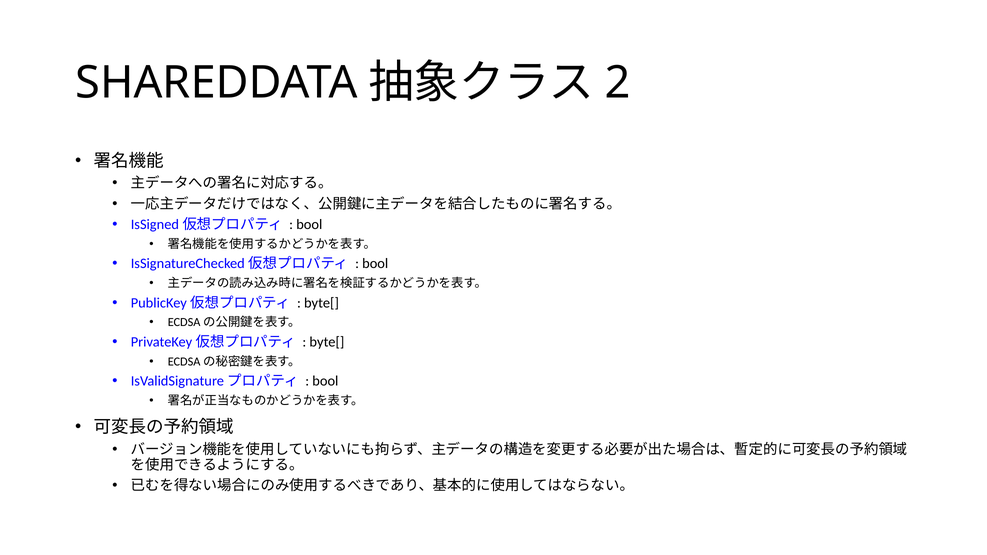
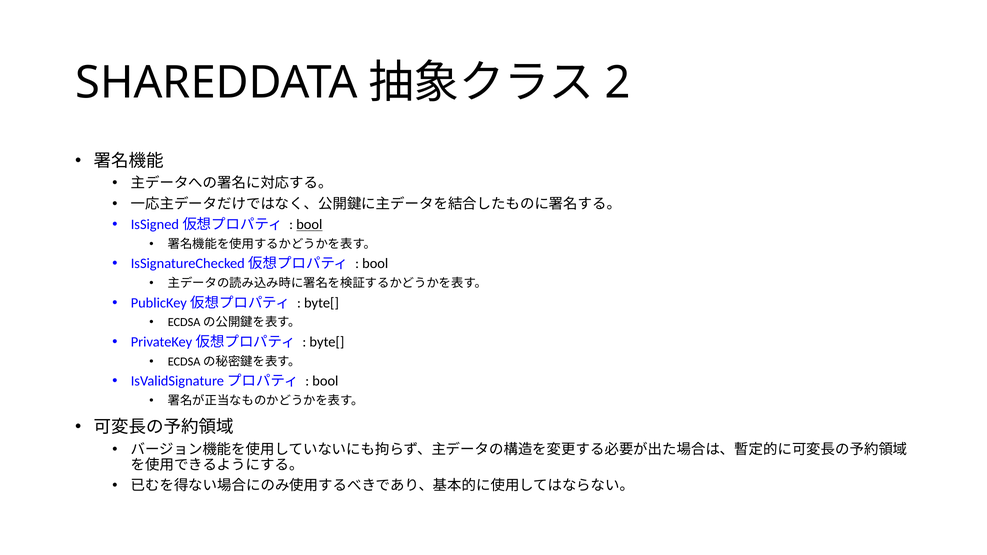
bool underline: none -> present (309, 225)
